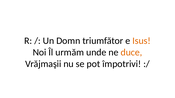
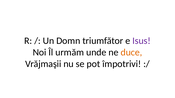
Isus colour: orange -> purple (141, 41)
